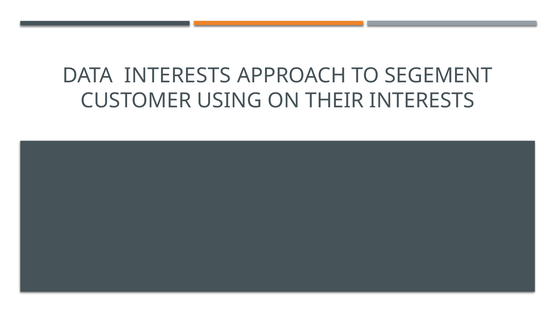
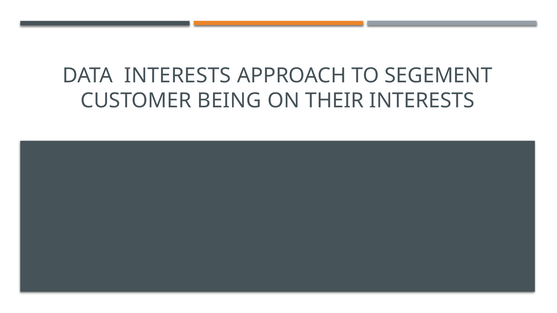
USING: USING -> BEING (229, 101)
